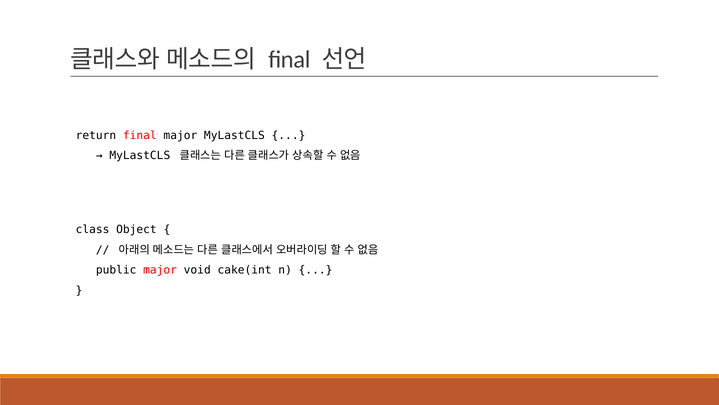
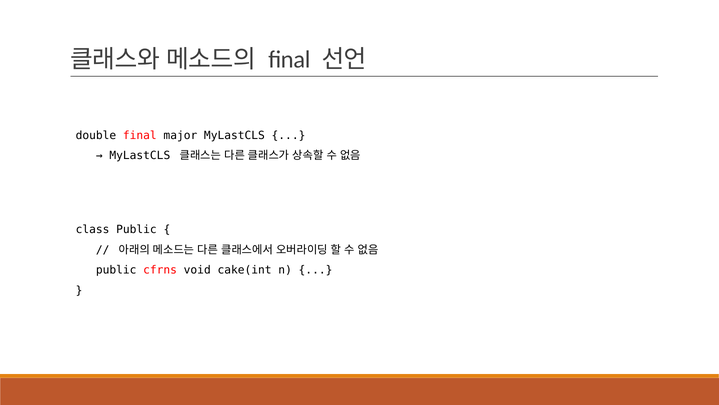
return: return -> double (96, 135)
class Object: Object -> Public (136, 229)
public major: major -> cfrns (160, 270)
